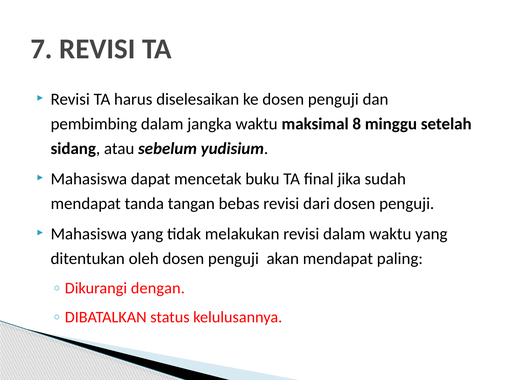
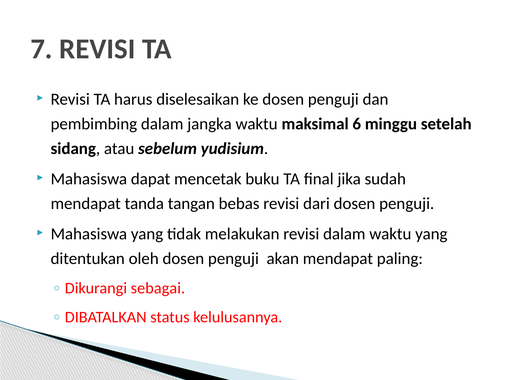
8: 8 -> 6 (357, 124)
dengan: dengan -> sebagai (158, 288)
